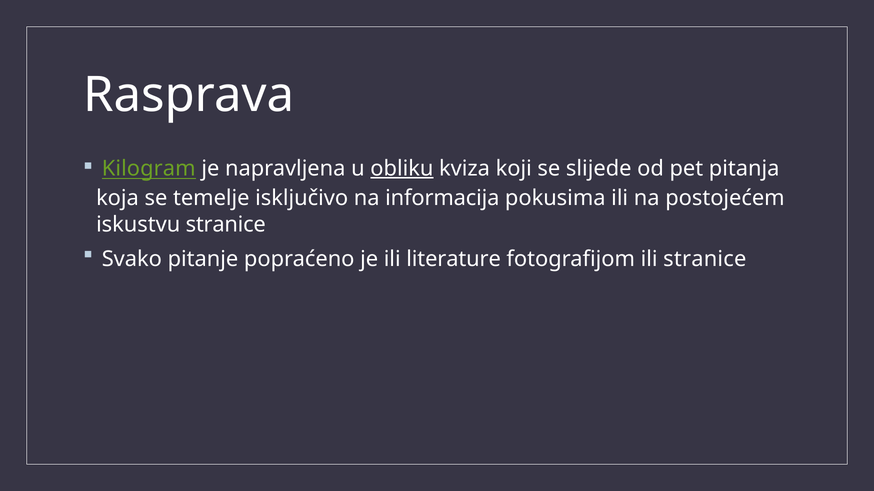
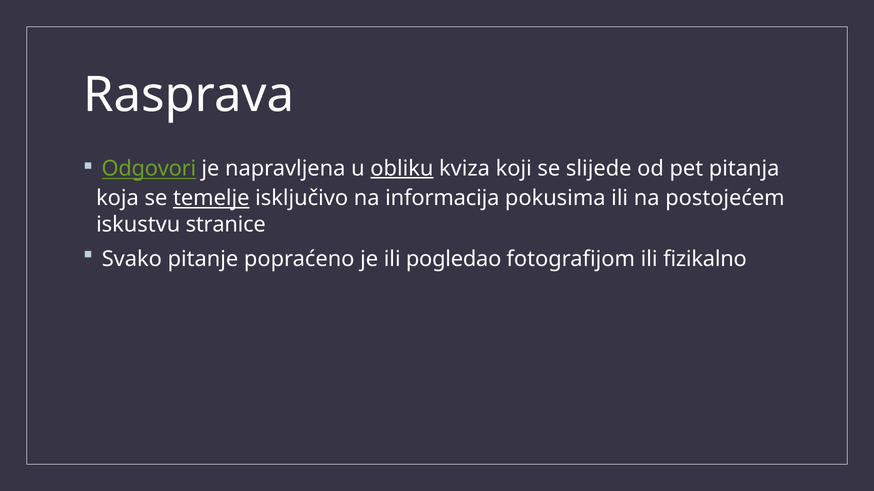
Kilogram: Kilogram -> Odgovori (149, 169)
temelje underline: none -> present (211, 199)
literature: literature -> pogledao (454, 259)
ili stranice: stranice -> fizikalno (705, 259)
